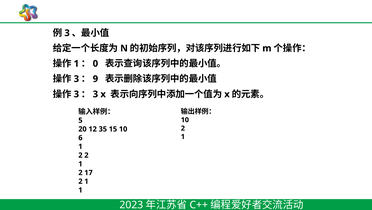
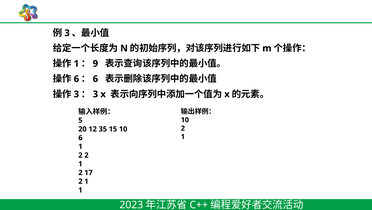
0: 0 -> 9 (95, 63)
3: 3 -> 6 (76, 79)
9: 9 -> 6 (95, 79)
